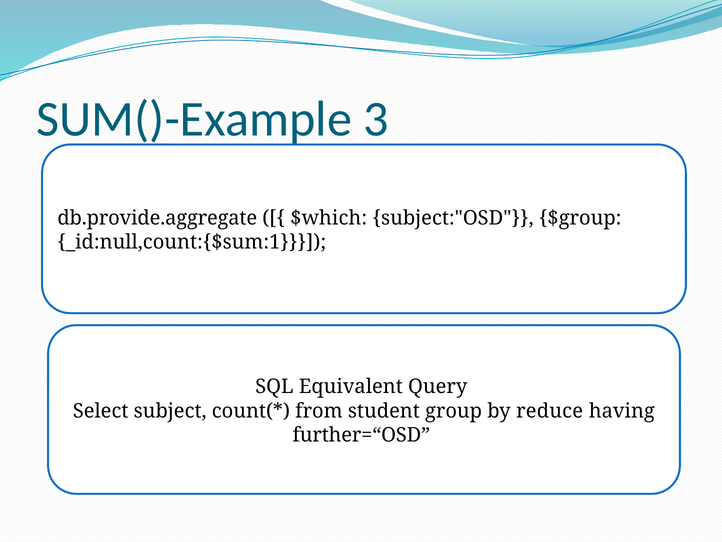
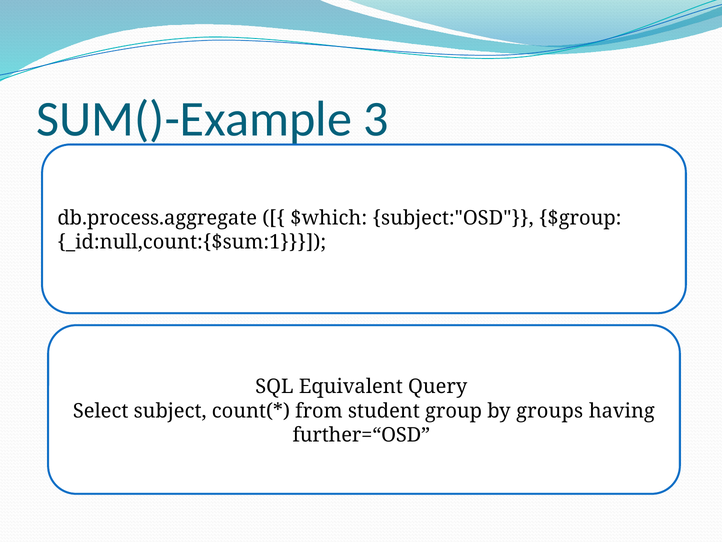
db.provide.aggregate: db.provide.aggregate -> db.process.aggregate (157, 218)
reduce: reduce -> groups (550, 411)
